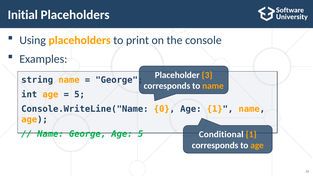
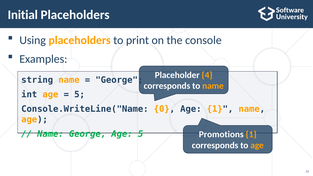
3: 3 -> 4 (207, 75)
Conditional: Conditional -> Promotions (221, 134)
